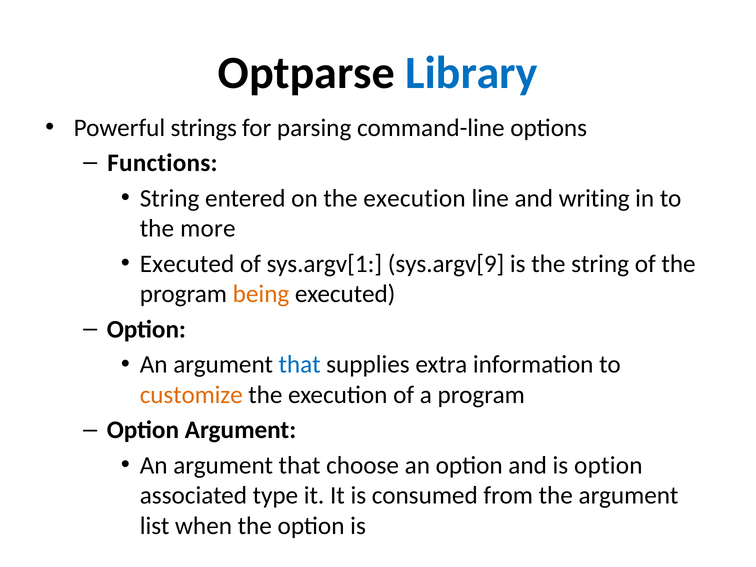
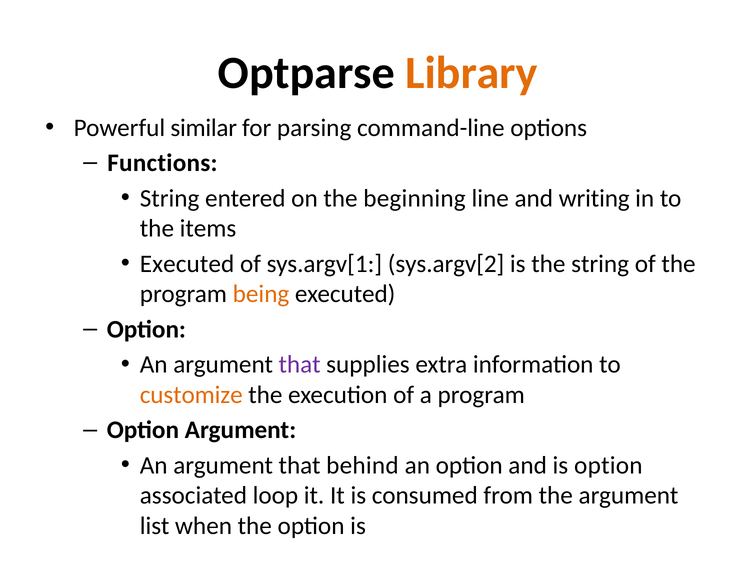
Library colour: blue -> orange (471, 73)
strings: strings -> similar (204, 128)
on the execution: execution -> beginning (414, 198)
more: more -> items (208, 229)
sys.argv[9: sys.argv[9 -> sys.argv[2 (446, 264)
that colour: blue -> purple (300, 365)
choose: choose -> behind (362, 465)
type: type -> loop (275, 496)
